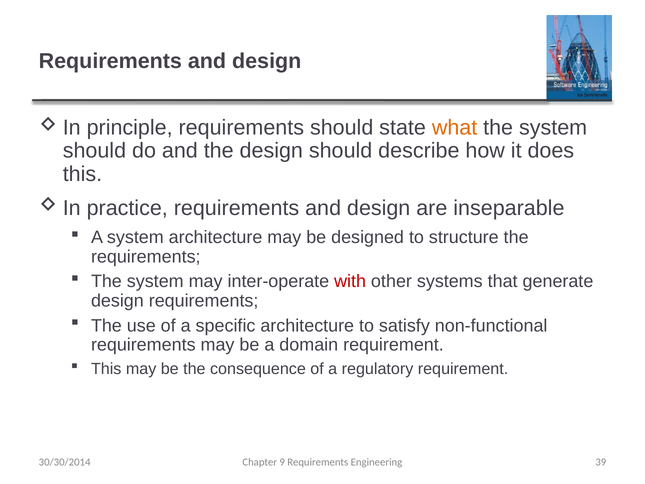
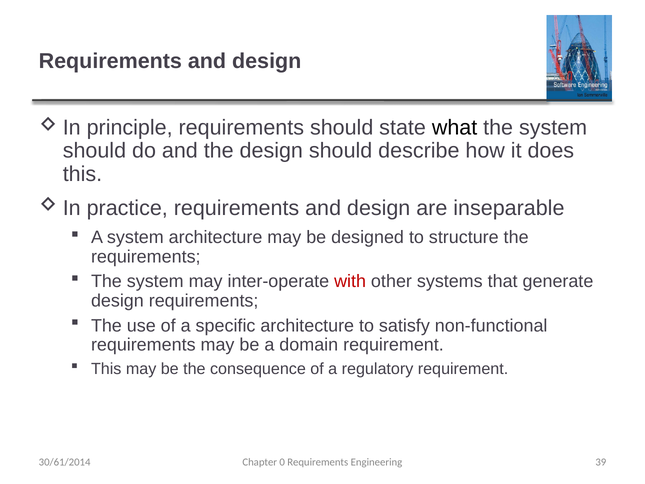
what colour: orange -> black (455, 128)
30/30/2014: 30/30/2014 -> 30/61/2014 (65, 462)
9: 9 -> 0 (282, 462)
